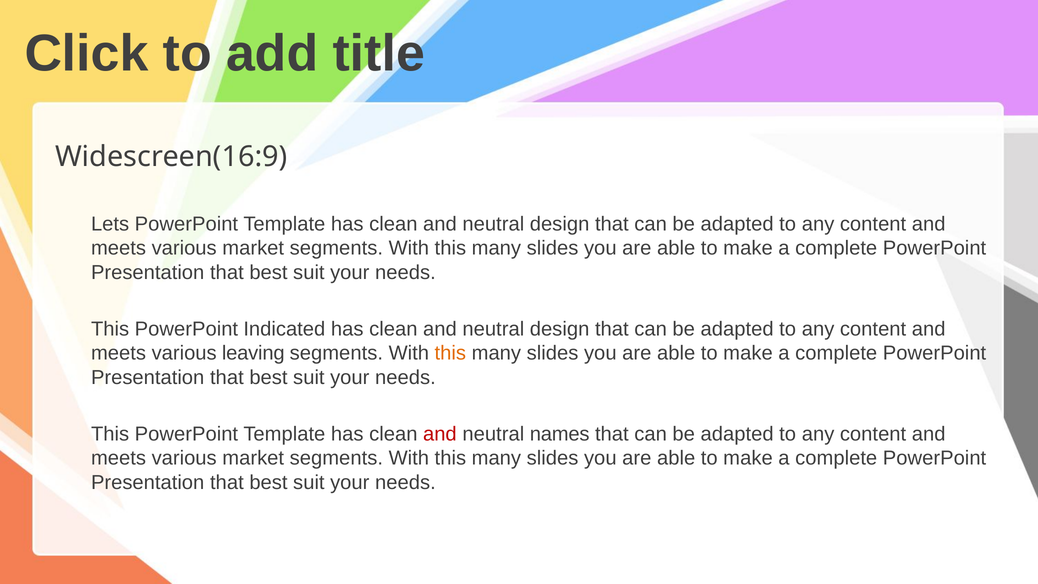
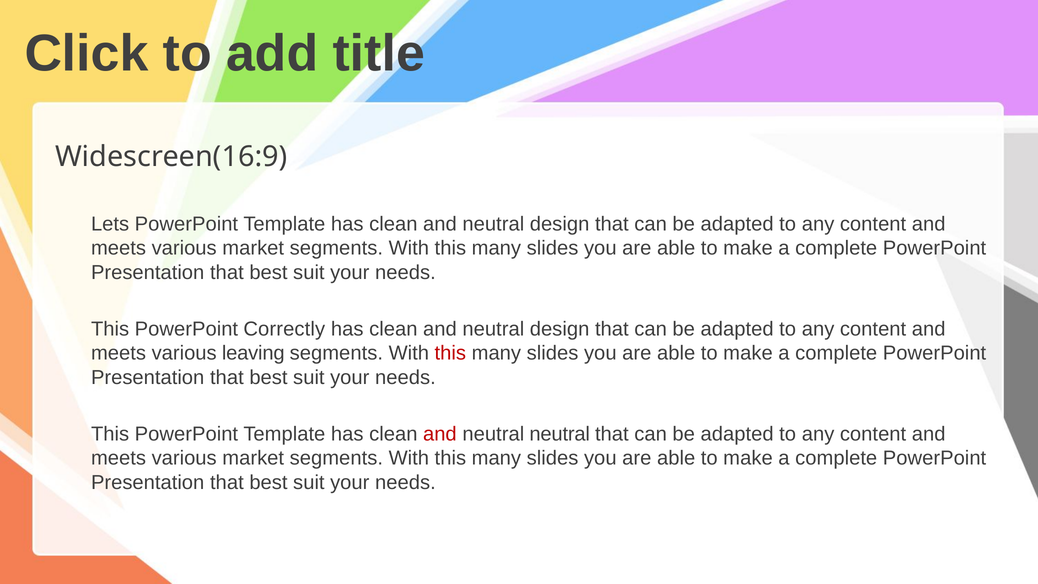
Indicated: Indicated -> Correctly (284, 329)
this colour: orange -> red (450, 353)
neutral names: names -> neutral (560, 434)
